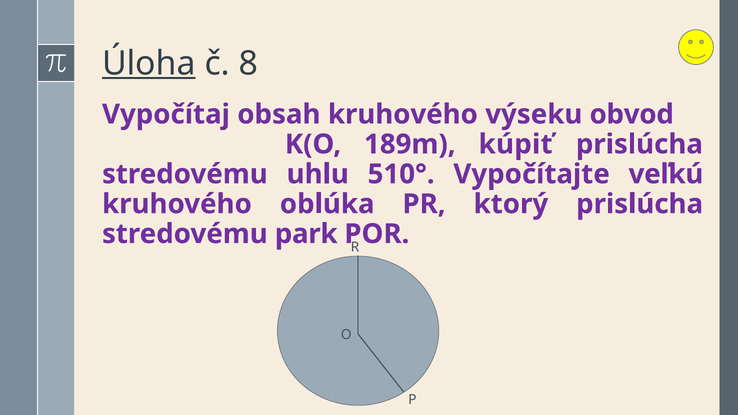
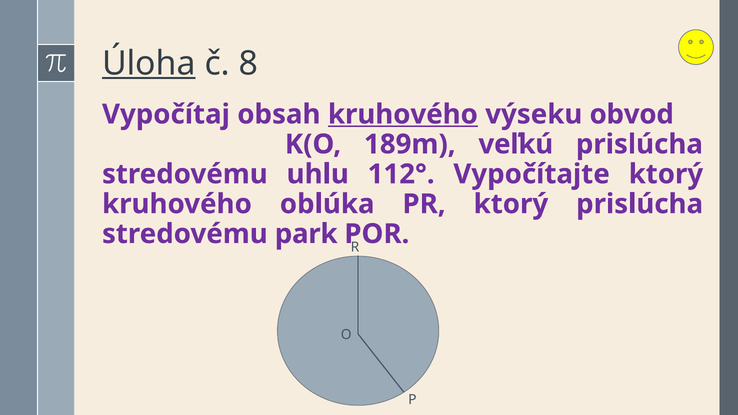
kruhového underline: none -> present (403, 114)
kúpiť: kúpiť -> veľkú (516, 144)
510°: 510° -> 112° (401, 174)
Vypočítajte veľkú: veľkú -> ktorý (666, 174)
